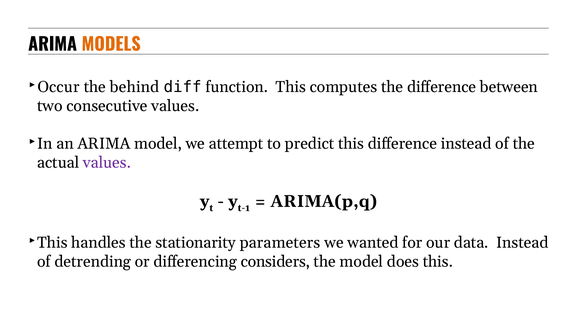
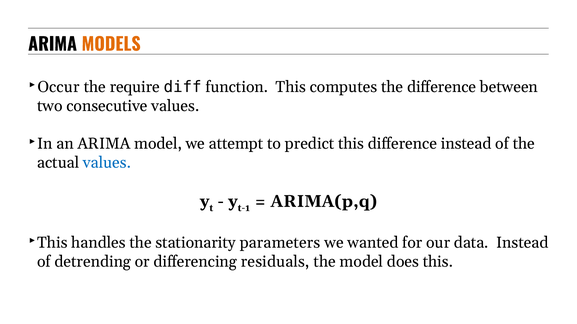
behind: behind -> require (135, 87)
values colour: purple -> blue (107, 163)
considers: considers -> residuals (275, 261)
